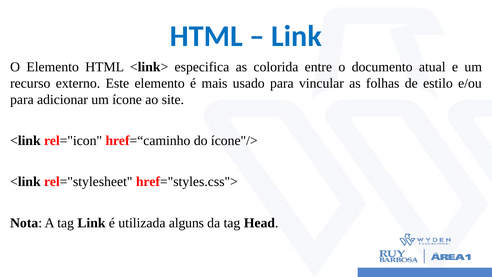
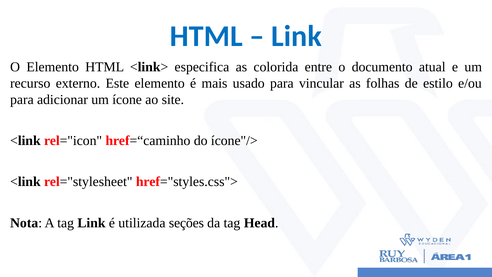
alguns: alguns -> seções (186, 223)
